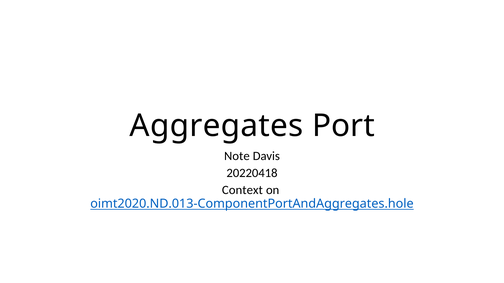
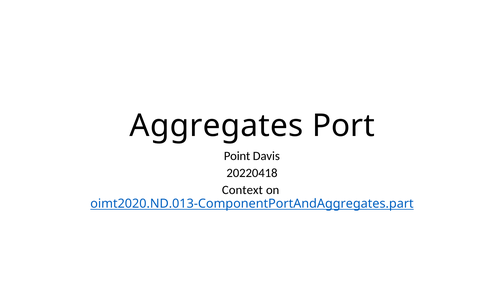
Note: Note -> Point (237, 156)
oimt2020.ND.013-ComponentPortAndAggregates.hole: oimt2020.ND.013-ComponentPortAndAggregates.hole -> oimt2020.ND.013-ComponentPortAndAggregates.part (252, 204)
